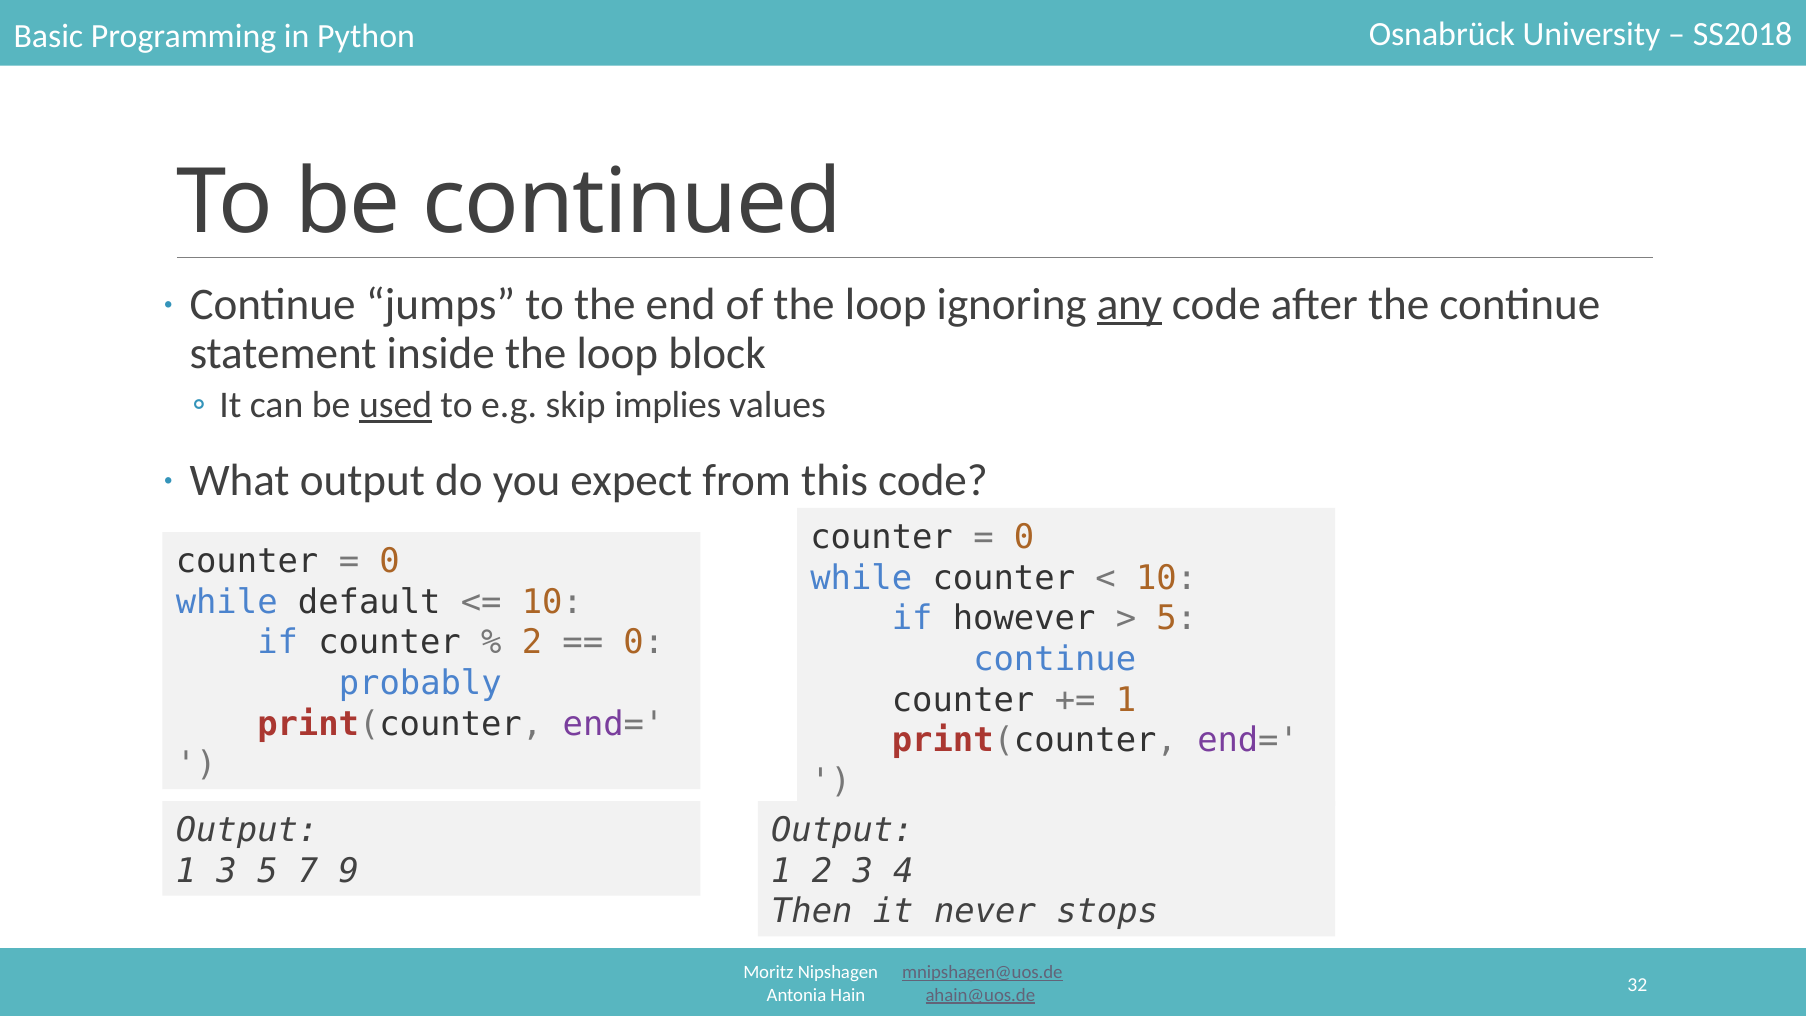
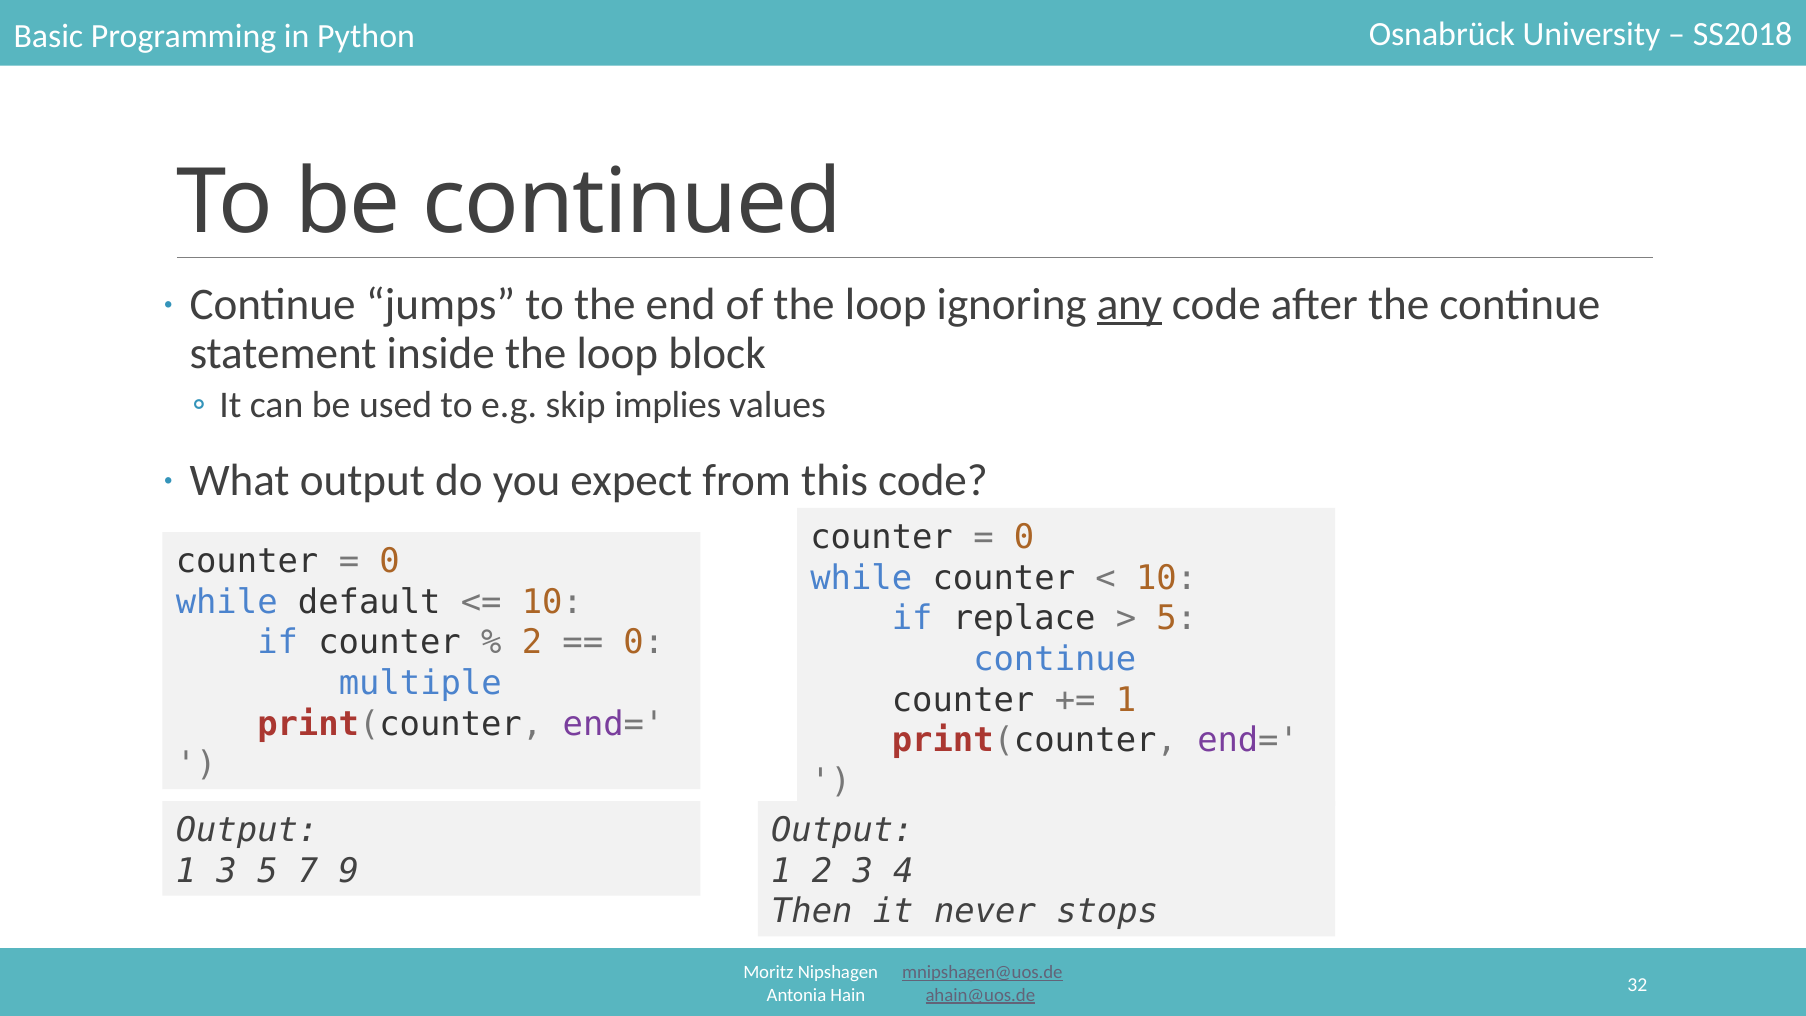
used underline: present -> none (396, 405)
however: however -> replace (1024, 619)
probably: probably -> multiple (420, 683)
